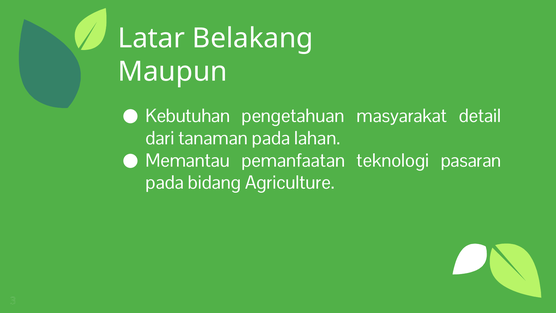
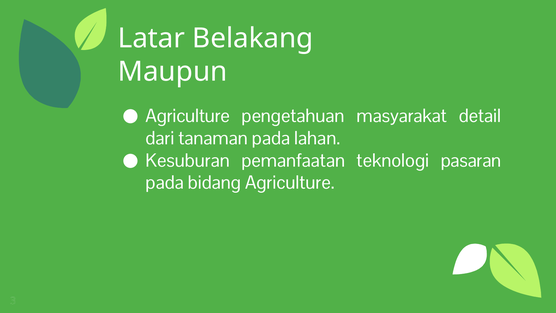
Kebutuhan: Kebutuhan -> Agriculture (188, 116)
Memantau: Memantau -> Kesuburan (188, 160)
